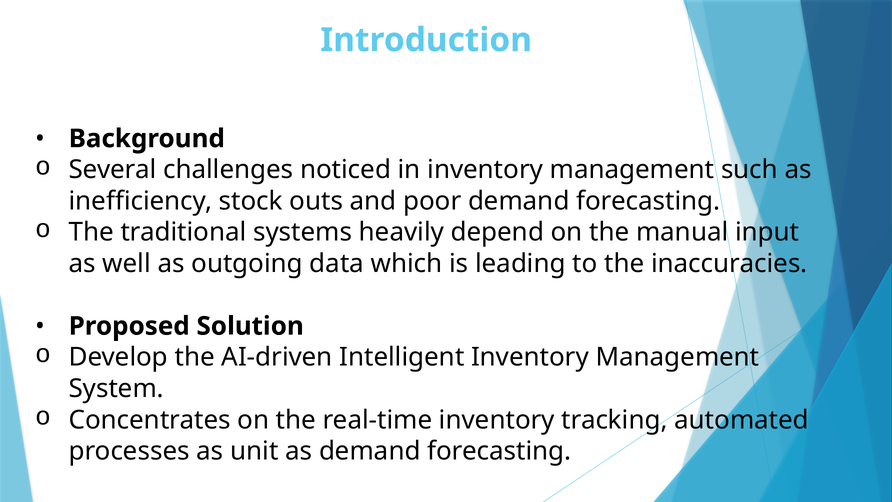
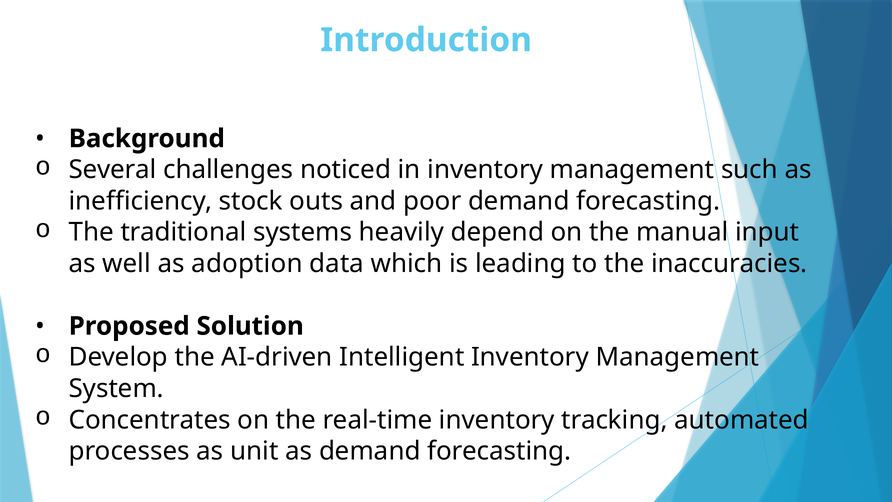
outgoing: outgoing -> adoption (247, 264)
